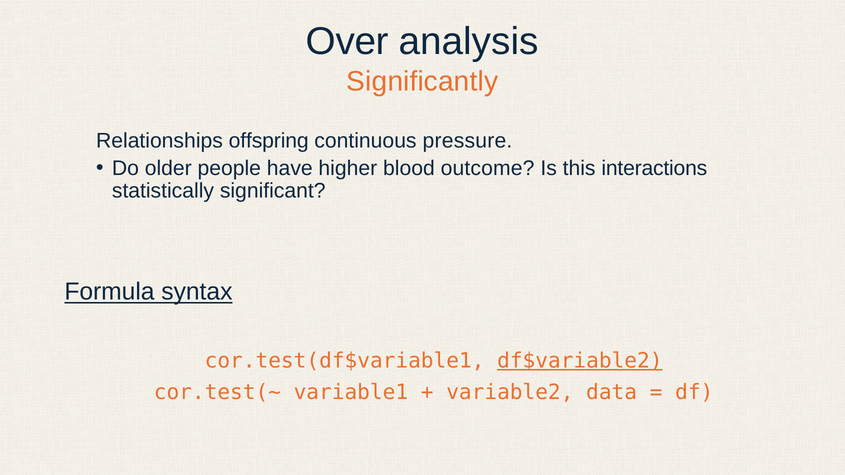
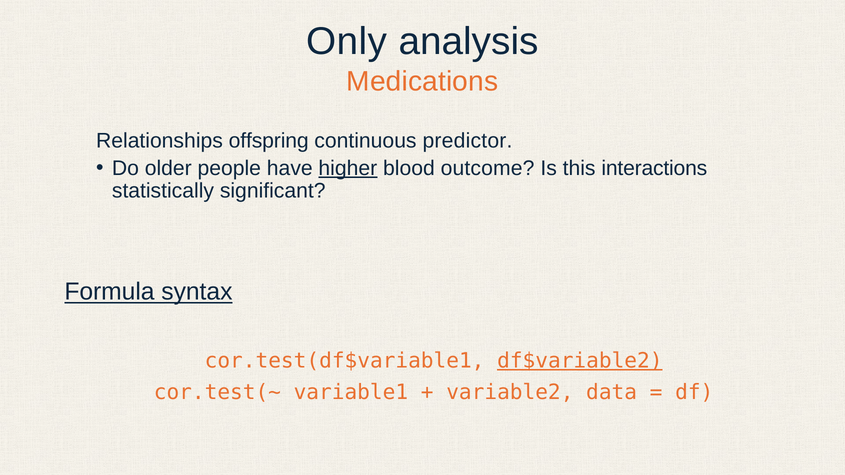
Over: Over -> Only (347, 42)
Significantly: Significantly -> Medications (422, 81)
pressure: pressure -> predictor (467, 141)
higher underline: none -> present (348, 168)
